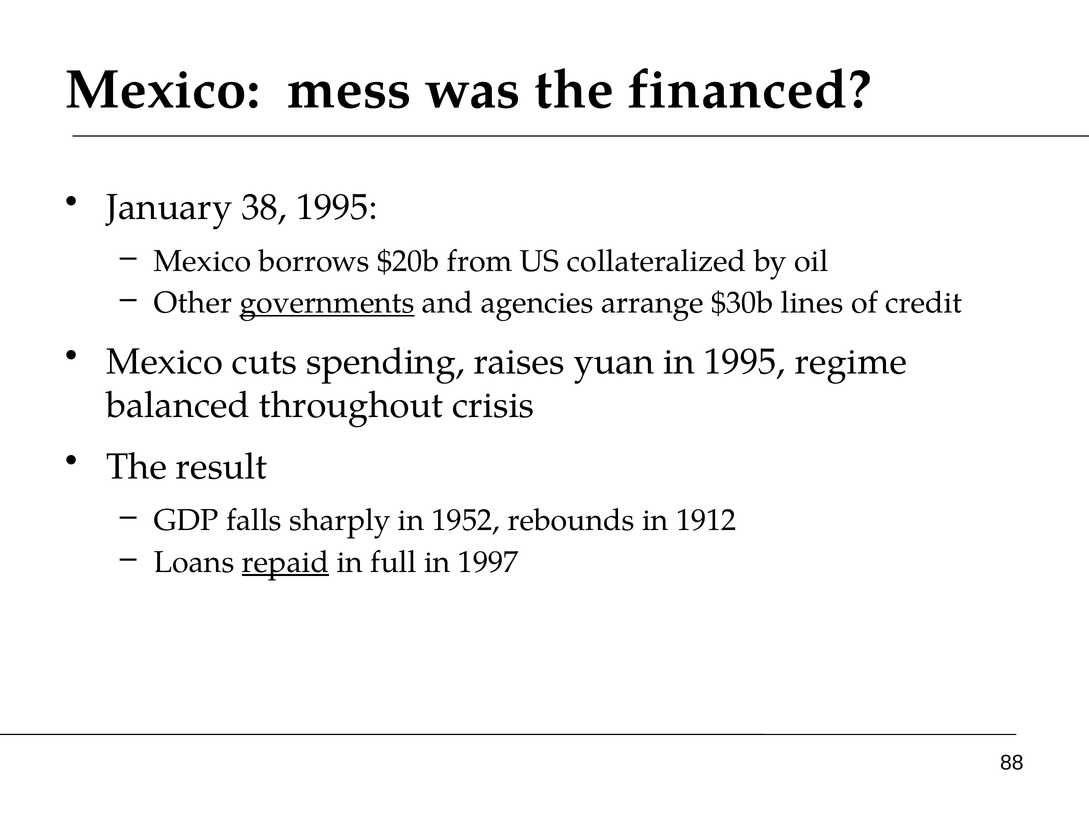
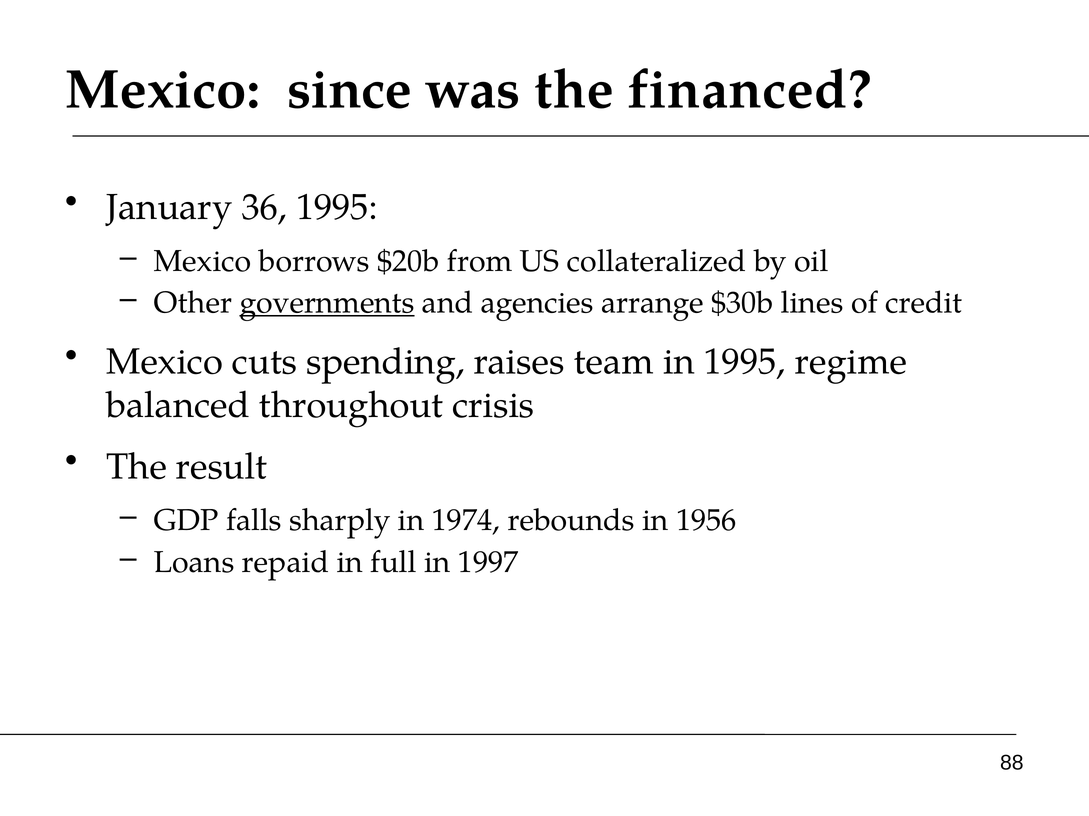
mess: mess -> since (350, 90)
38: 38 -> 36 (264, 208)
yuan: yuan -> team (614, 362)
1952: 1952 -> 1974 (466, 521)
1912: 1912 -> 1956 (706, 521)
repaid underline: present -> none (286, 563)
